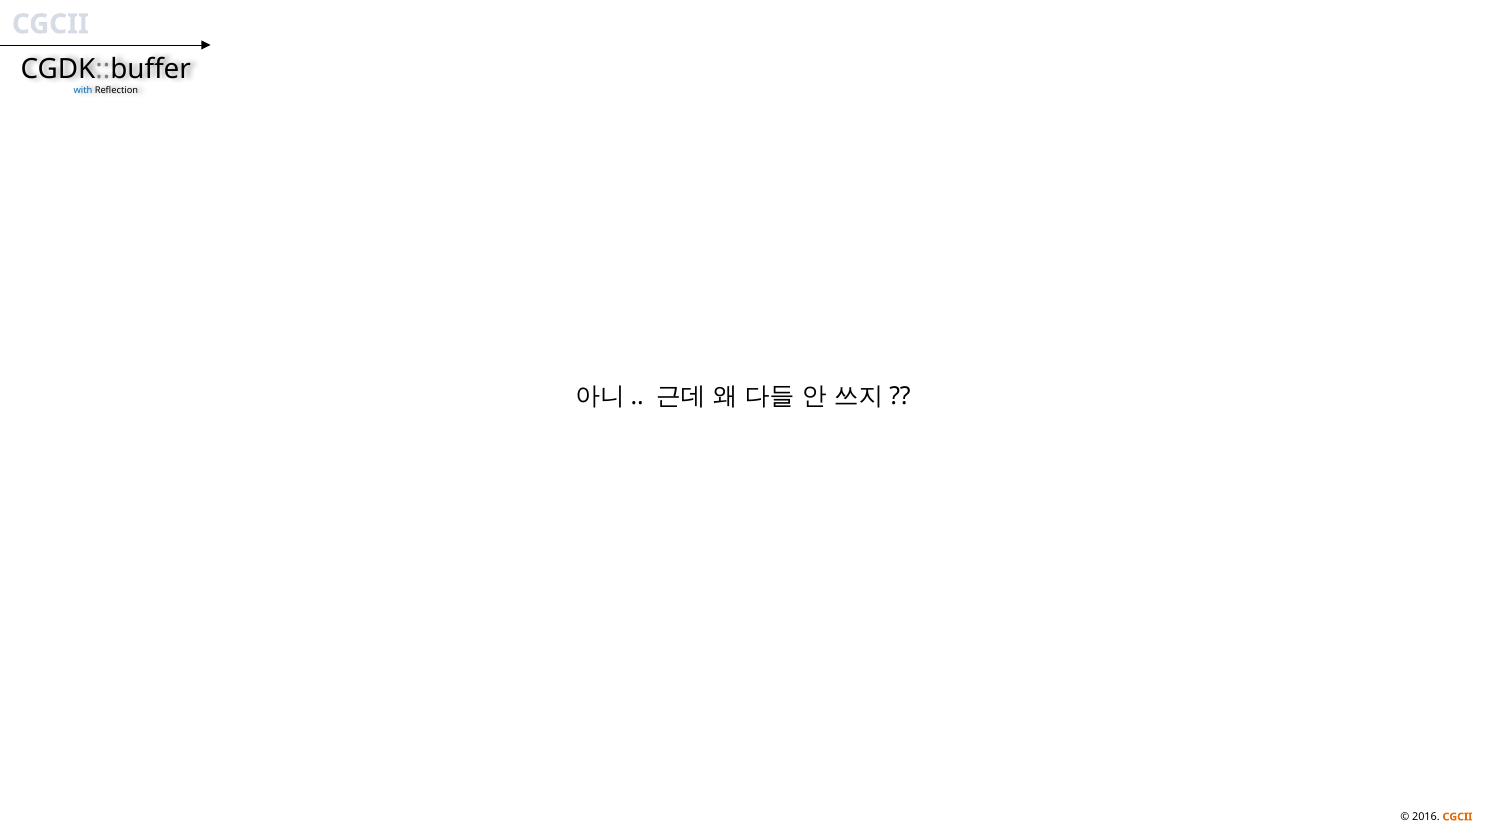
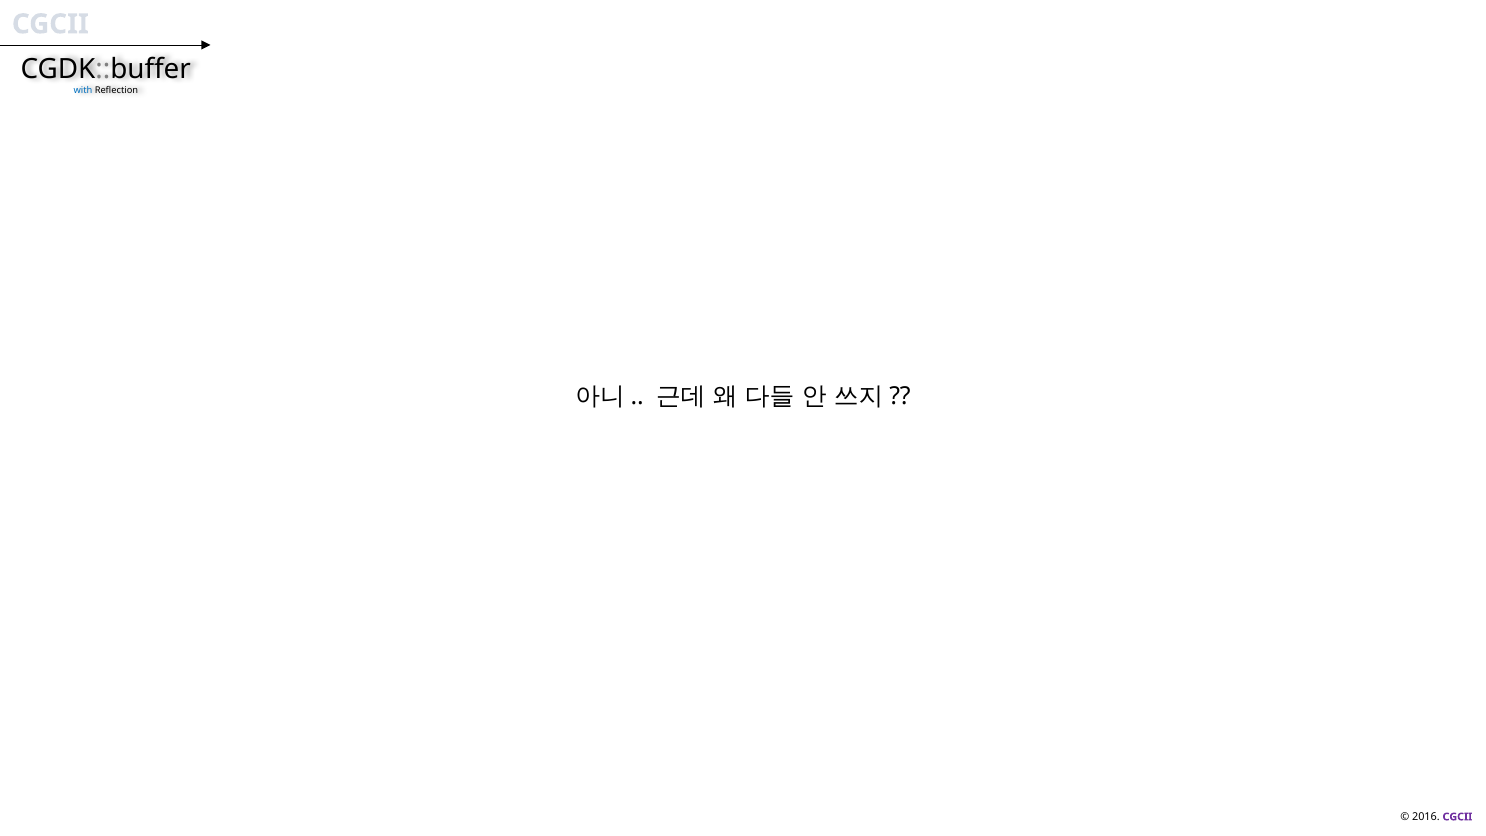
CGCII colour: orange -> purple (1457, 817)
